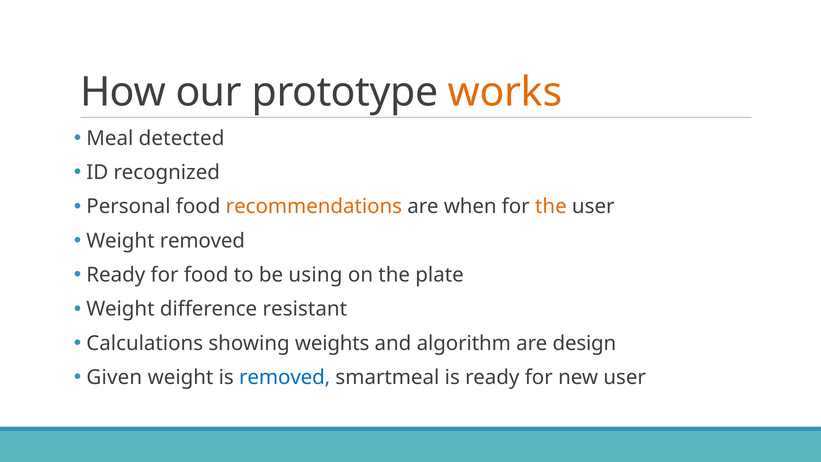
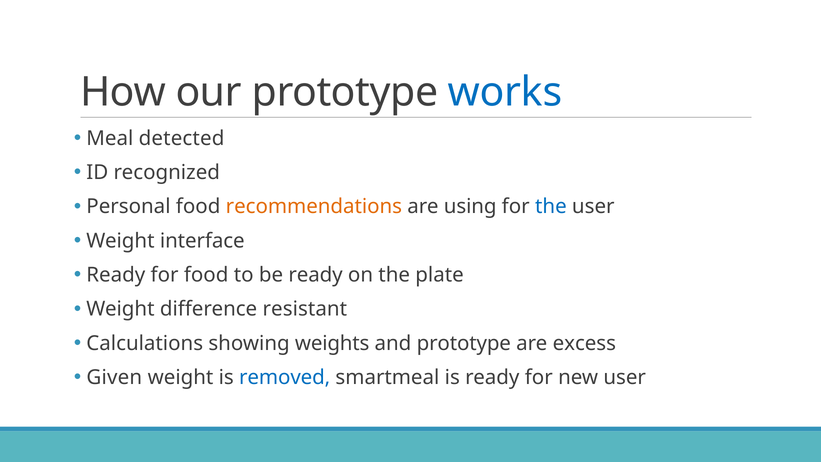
works colour: orange -> blue (505, 92)
when: when -> using (470, 207)
the colour: orange -> blue (551, 207)
Weight removed: removed -> interface (202, 241)
be using: using -> ready (316, 275)
and algorithm: algorithm -> prototype (464, 343)
design: design -> excess (584, 343)
